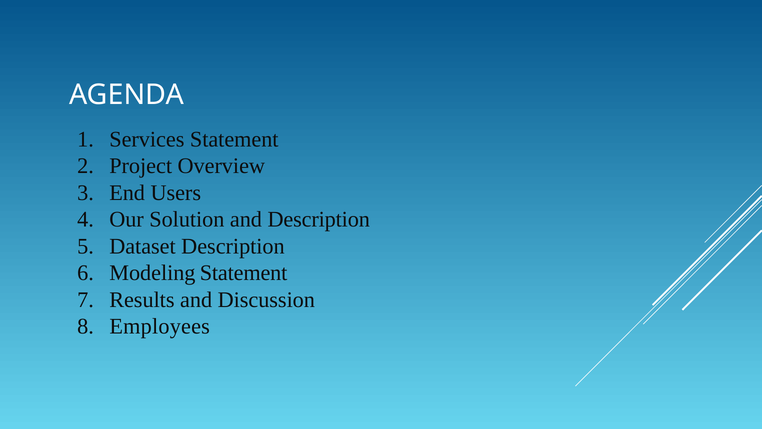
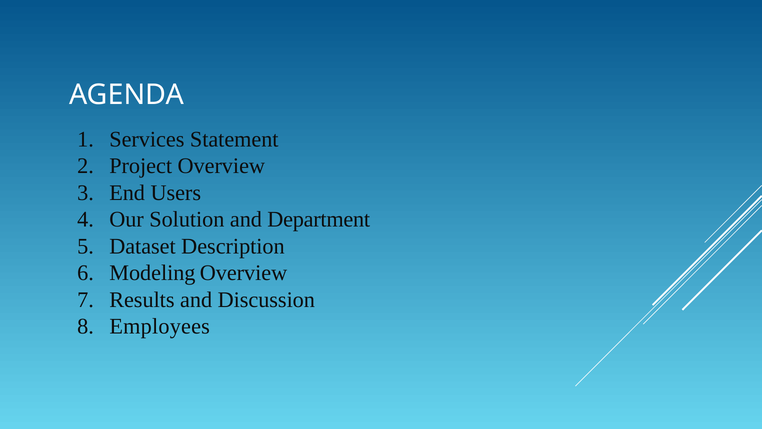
and Description: Description -> Department (319, 219)
Modeling Statement: Statement -> Overview (244, 273)
